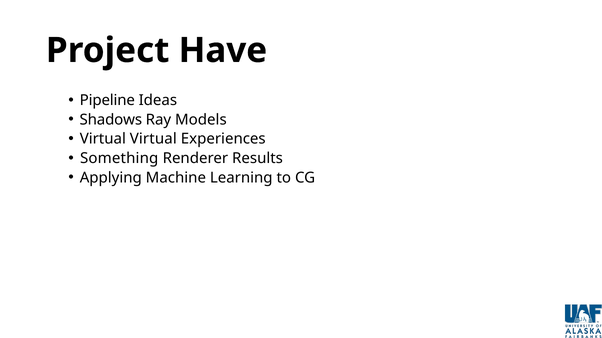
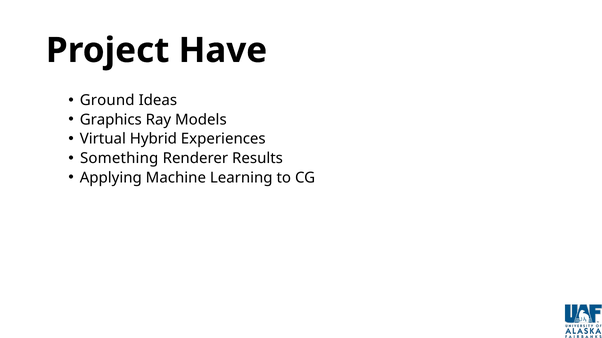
Pipeline: Pipeline -> Ground (107, 100)
Shadows: Shadows -> Graphics (111, 120)
Virtual Virtual: Virtual -> Hybrid (153, 139)
